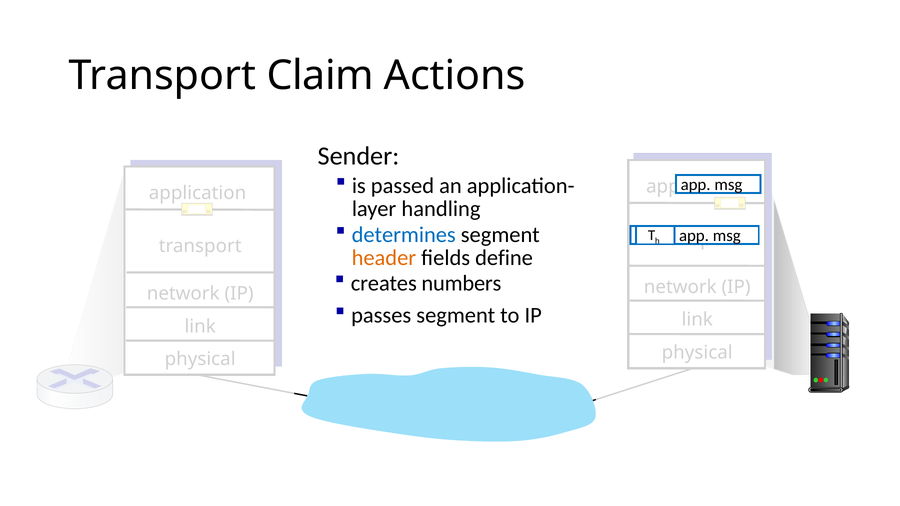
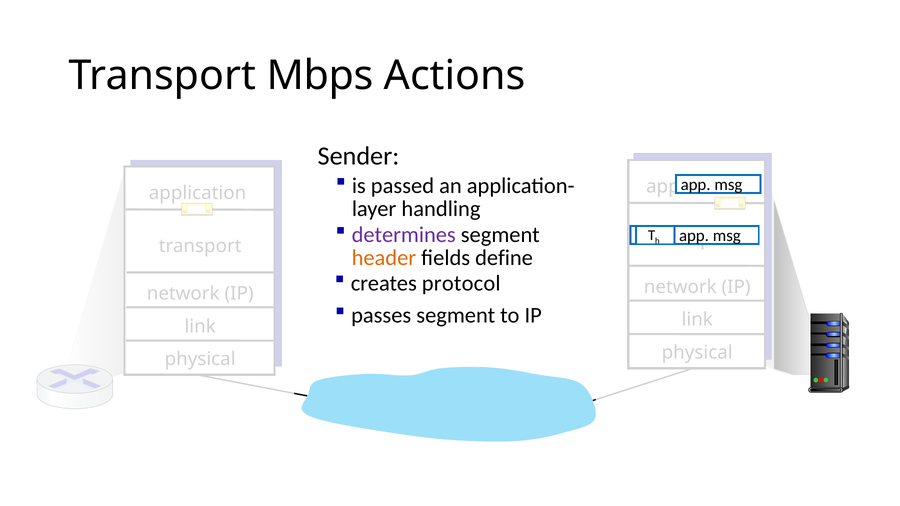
Claim: Claim -> Mbps (320, 76)
determines colour: blue -> purple (404, 235)
numbers: numbers -> protocol (461, 284)
